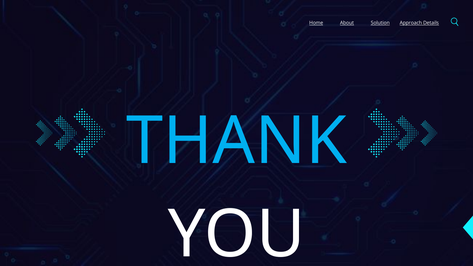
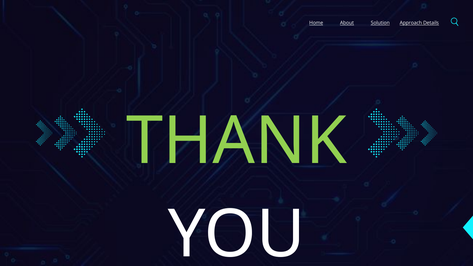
THANK colour: light blue -> light green (236, 141)
